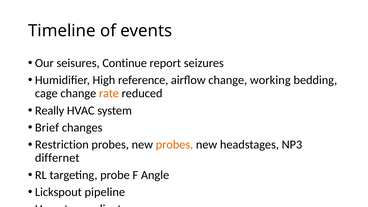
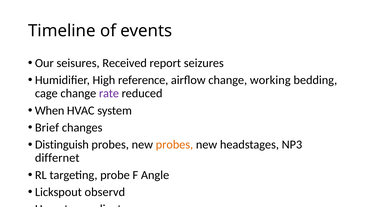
Continue: Continue -> Received (125, 63)
rate colour: orange -> purple (109, 93)
Really: Really -> When (50, 110)
Restriction: Restriction -> Distinguish (62, 145)
pipeline: pipeline -> observd (105, 192)
